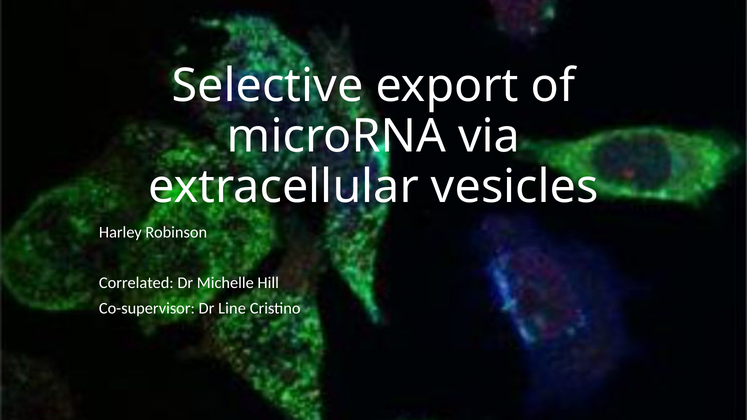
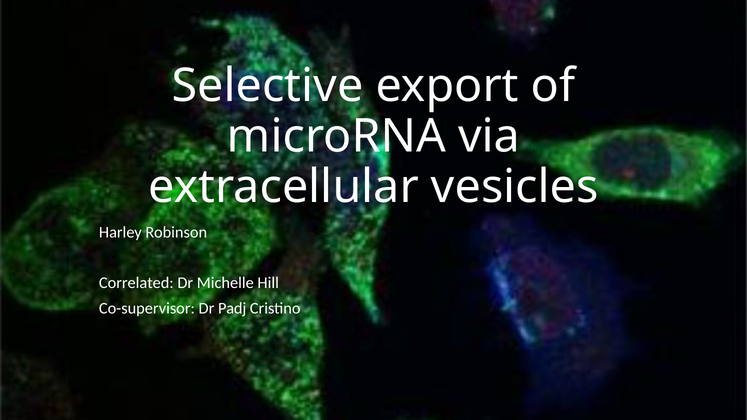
Line: Line -> Padj (232, 309)
